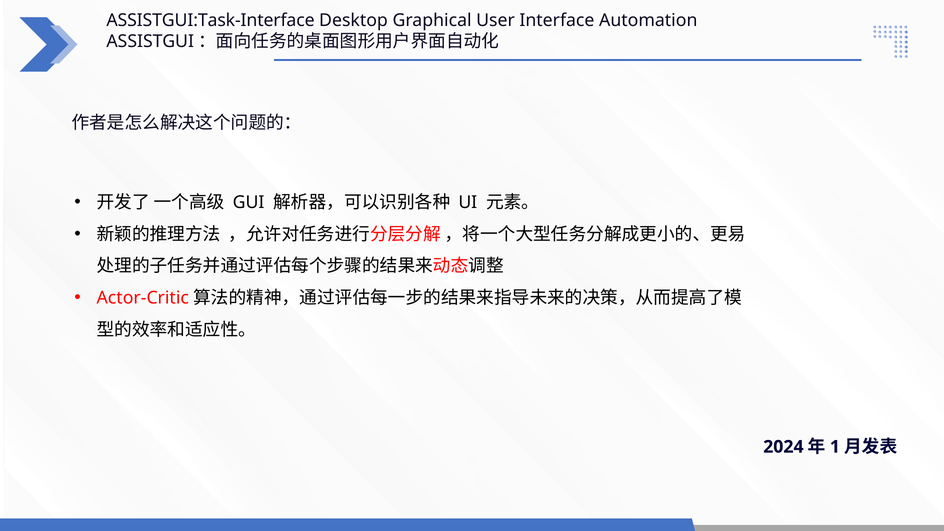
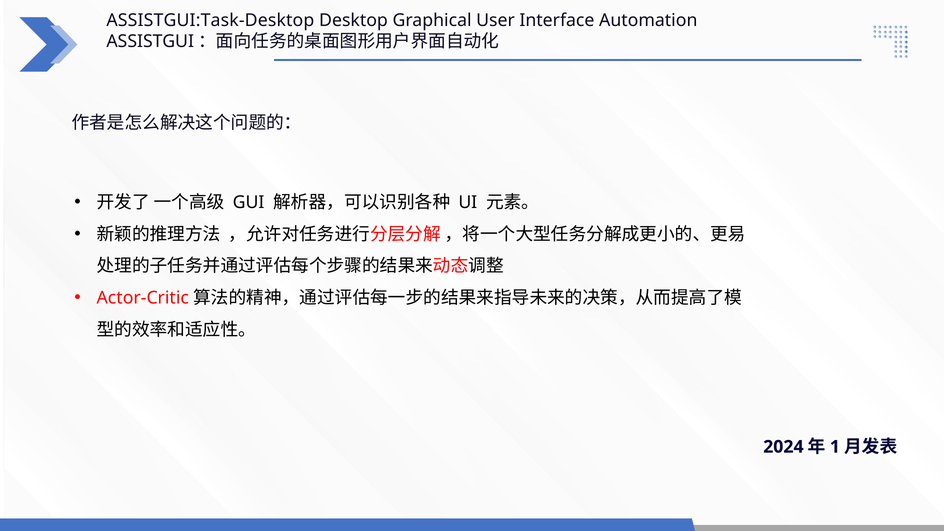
ASSISTGUI:Task-Interface: ASSISTGUI:Task-Interface -> ASSISTGUI:Task-Desktop (210, 20)
